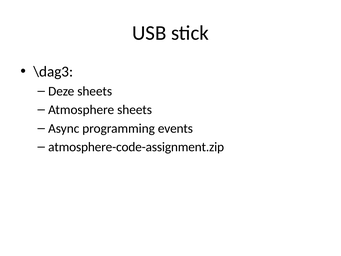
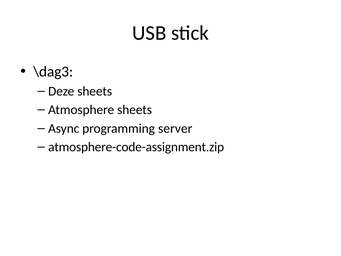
events: events -> server (175, 128)
